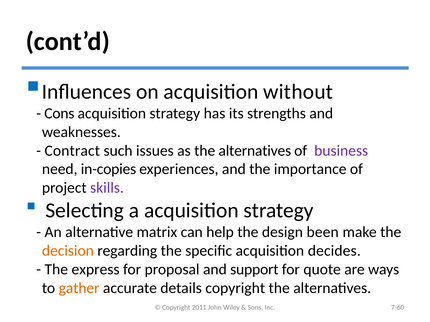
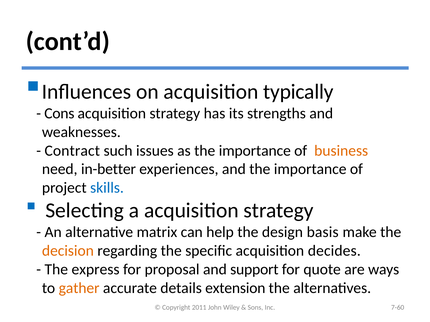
without: without -> typically (298, 92)
as the alternatives: alternatives -> importance (255, 151)
business colour: purple -> orange (341, 151)
in-copies: in-copies -> in-better (108, 169)
skills colour: purple -> blue (107, 188)
been: been -> basis (323, 233)
details copyright: copyright -> extension (235, 288)
